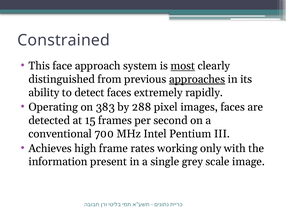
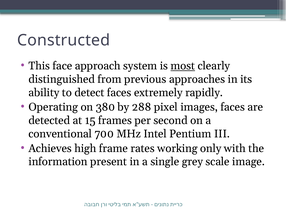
Constrained: Constrained -> Constructed (64, 40)
approaches underline: present -> none (197, 79)
383: 383 -> 380 (105, 107)
